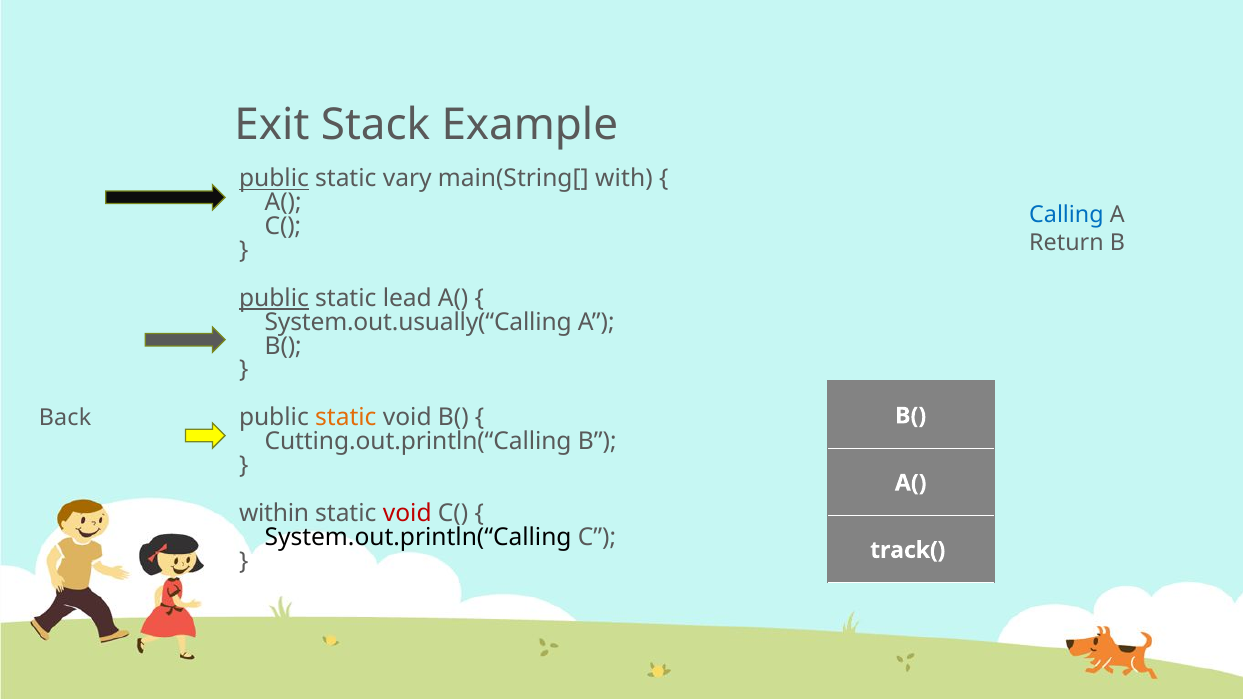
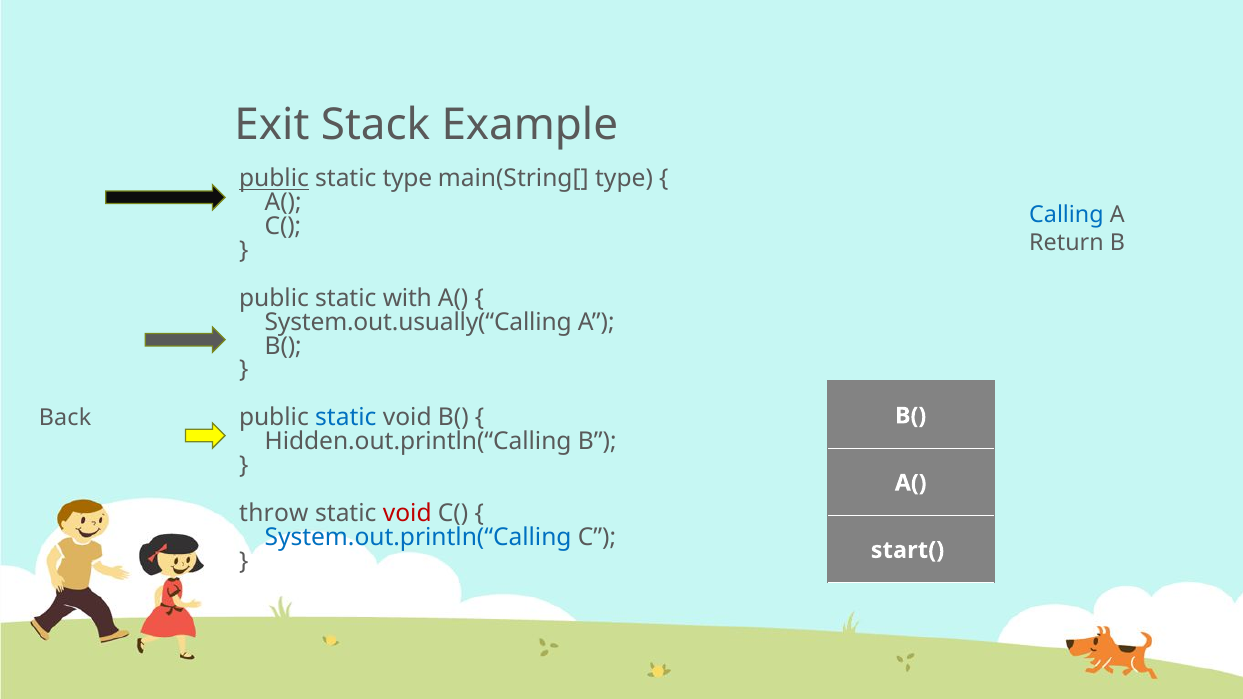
static vary: vary -> type (407, 179)
main(String[ with: with -> type (624, 179)
public underline: present -> none (274, 298)
lead: lead -> with (407, 298)
static colour: orange -> blue (346, 418)
Cutting.out.println(“Calling: Cutting.out.println(“Calling -> Hidden.out.println(“Calling (418, 442)
within: within -> throw (274, 513)
System.out.println(“Calling colour: black -> blue (418, 537)
track(: track( -> start( (908, 550)
